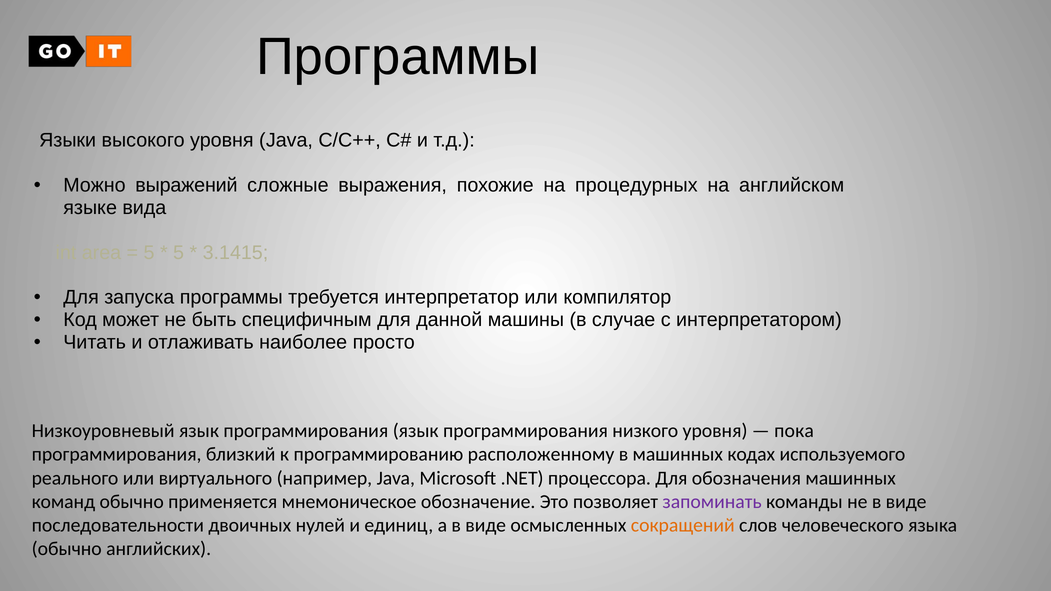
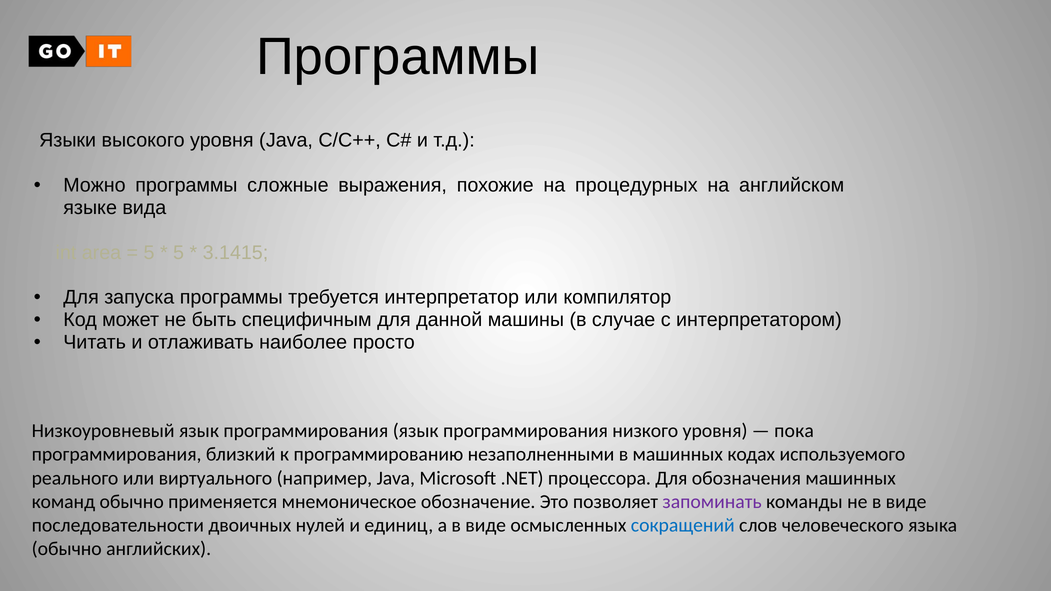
Можно выражений: выражений -> программы (186, 185)
расположенному: расположенному -> незаполненными (541, 455)
сокращений colour: orange -> blue (683, 525)
